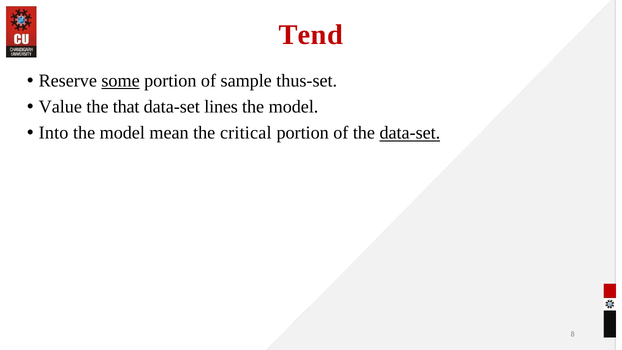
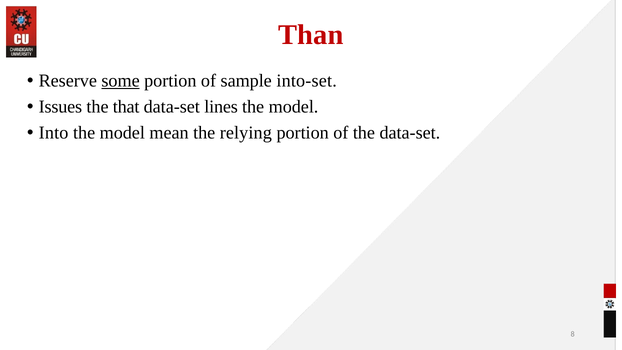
Tend: Tend -> Than (311, 35)
thus-set: thus-set -> into-set (307, 81)
Value: Value -> Issues (60, 107)
critical: critical -> relying (246, 133)
data-set underline: present -> none (410, 133)
